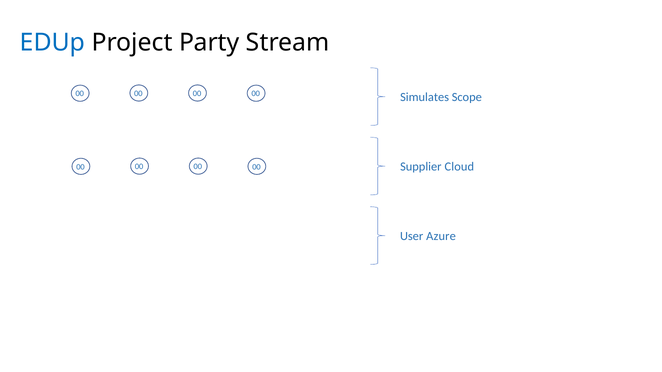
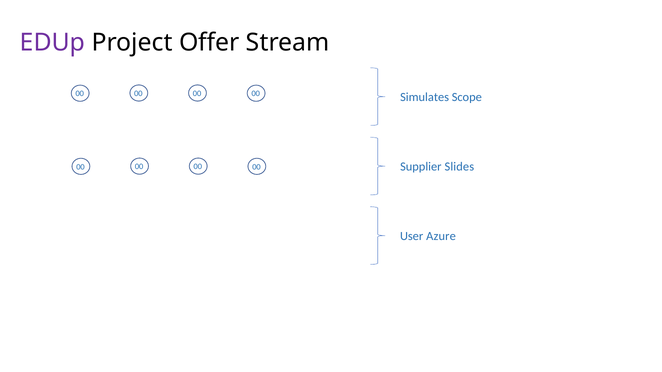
EDUp colour: blue -> purple (52, 42)
Party: Party -> Offer (209, 42)
Cloud: Cloud -> Slides (459, 167)
